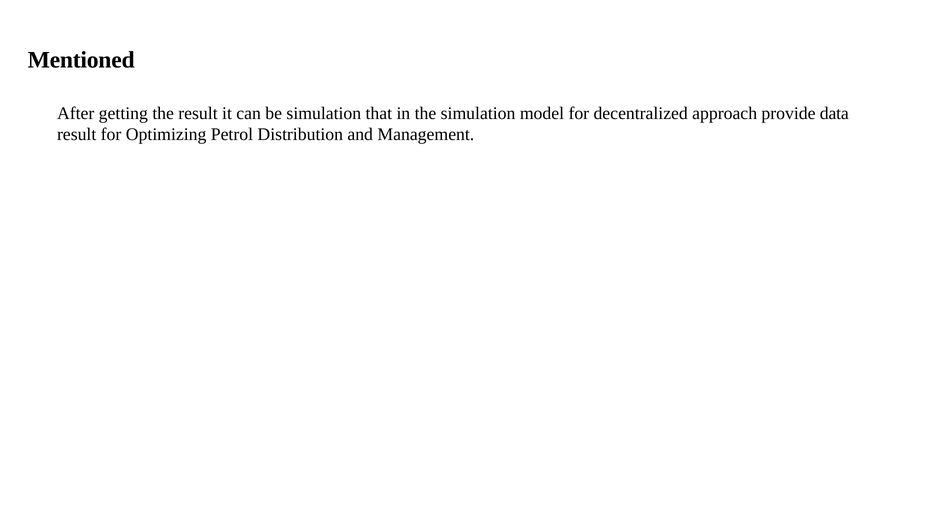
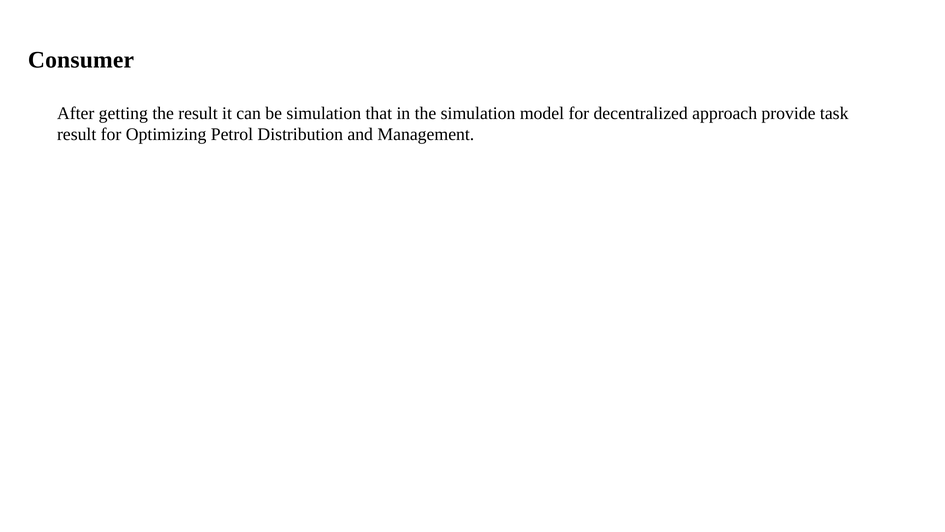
Mentioned: Mentioned -> Consumer (81, 60)
data: data -> task (834, 113)
